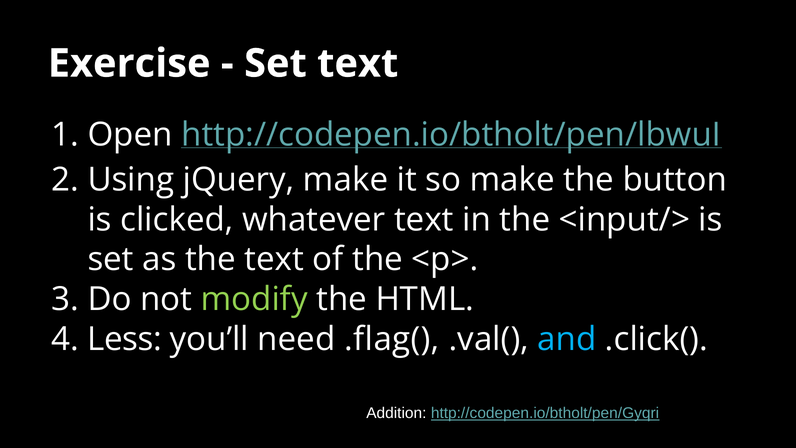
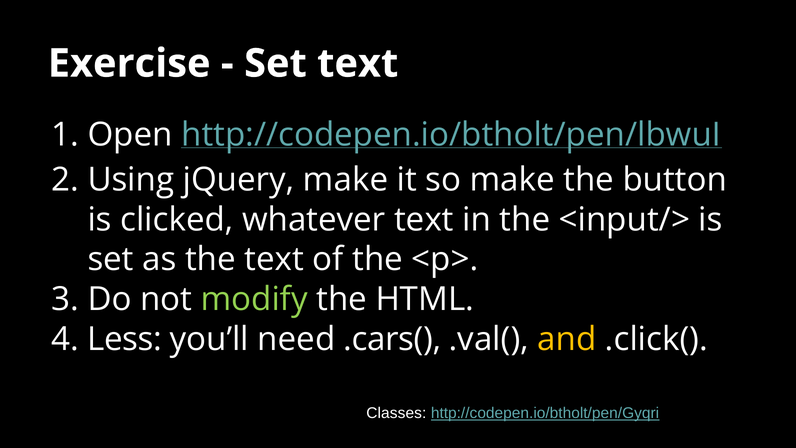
.flag(: .flag( -> .cars( (392, 339)
and colour: light blue -> yellow (567, 339)
Addition: Addition -> Classes (396, 413)
